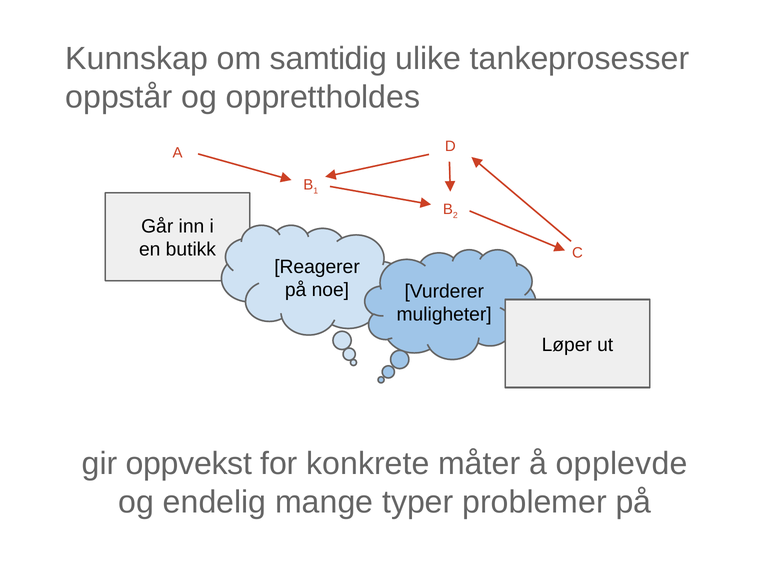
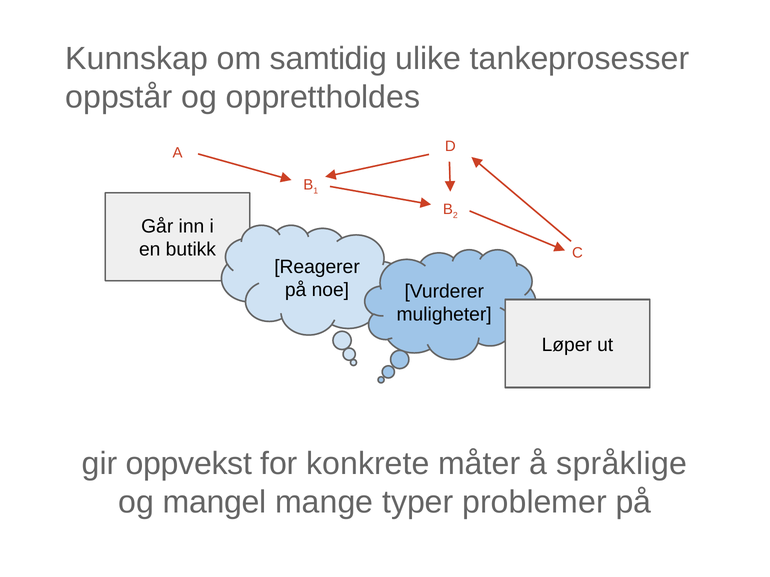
opplevde: opplevde -> språklige (622, 464)
endelig: endelig -> mangel (215, 503)
